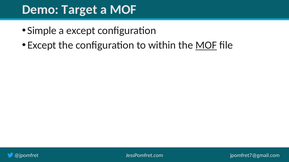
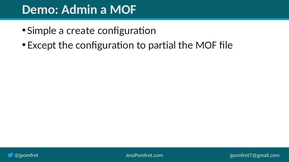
Target: Target -> Admin (80, 10)
a except: except -> create (81, 31)
within: within -> partial (162, 45)
MOF underline: present -> none (206, 45)
